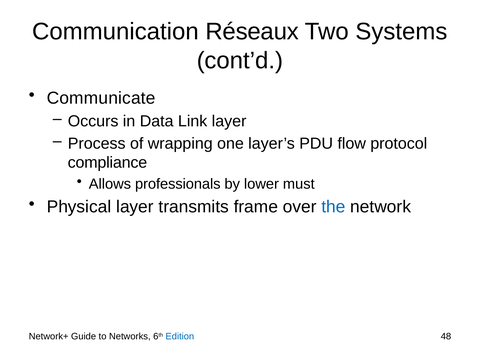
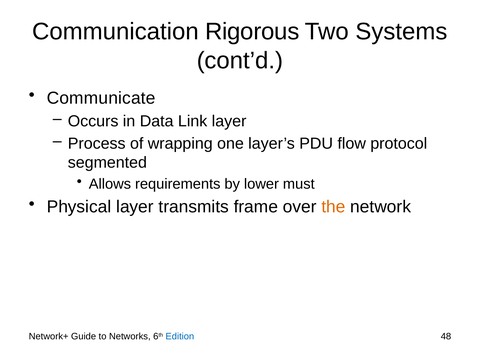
Réseaux: Réseaux -> Rigorous (252, 32)
compliance: compliance -> segmented (107, 163)
professionals: professionals -> requirements (178, 184)
the colour: blue -> orange (333, 207)
